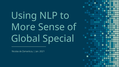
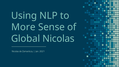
Global Special: Special -> Nicolas (58, 39)
